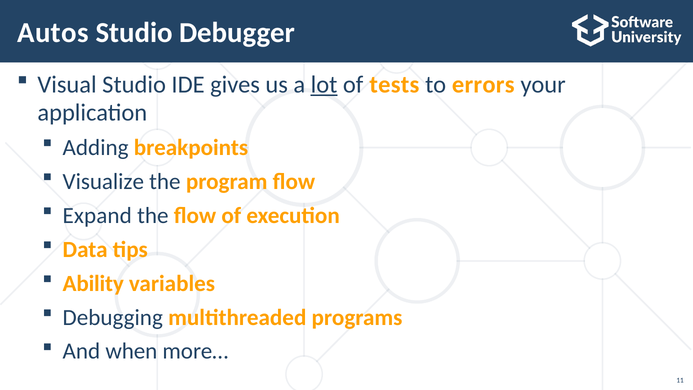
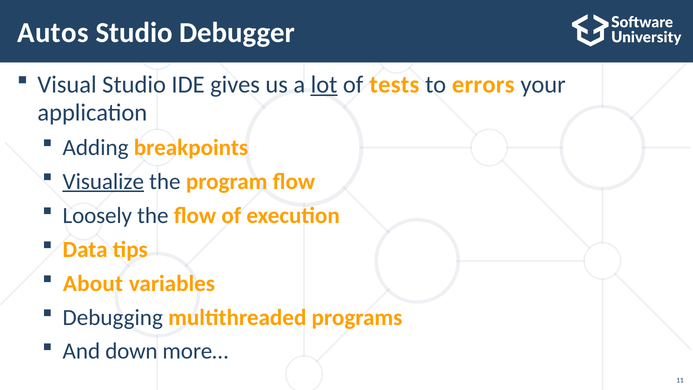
Visualize underline: none -> present (103, 181)
Expand: Expand -> Loosely (97, 215)
Ability: Ability -> About (93, 283)
when: when -> down (131, 351)
